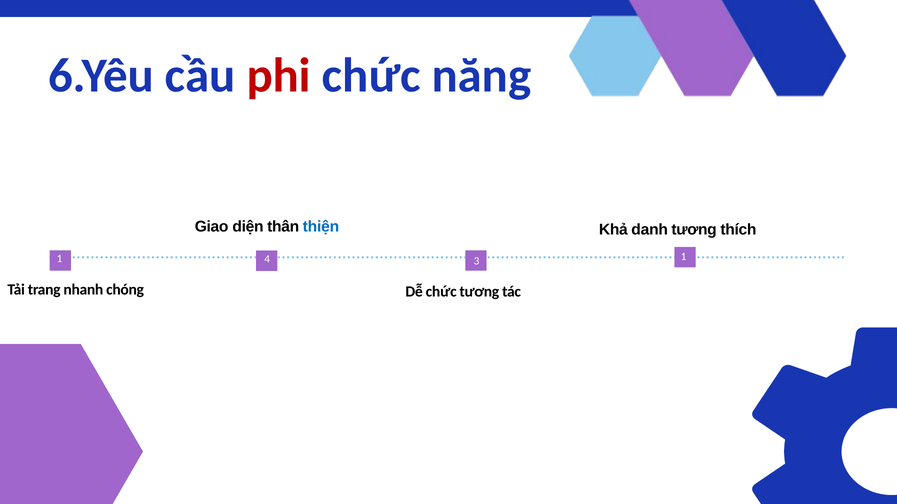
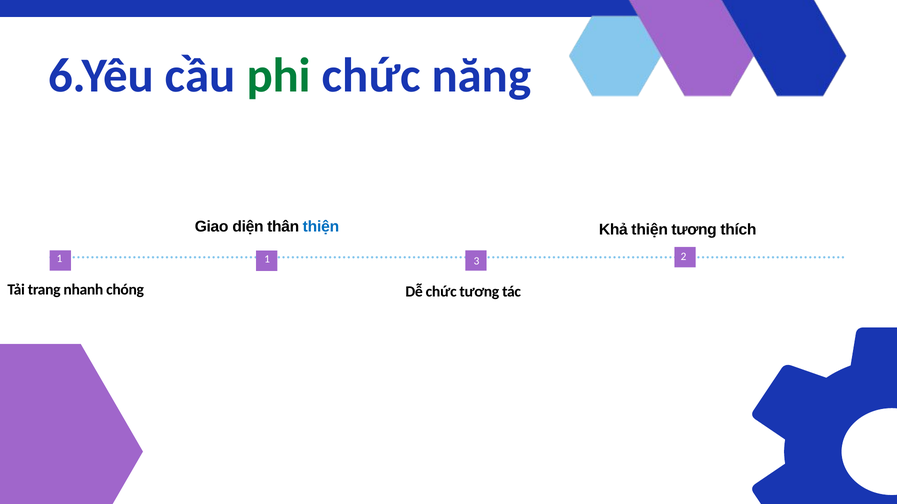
phi colour: red -> green (279, 76)
Khả danh: danh -> thiện (650, 230)
1 4: 4 -> 1 (267, 259)
3 1: 1 -> 2 (684, 257)
